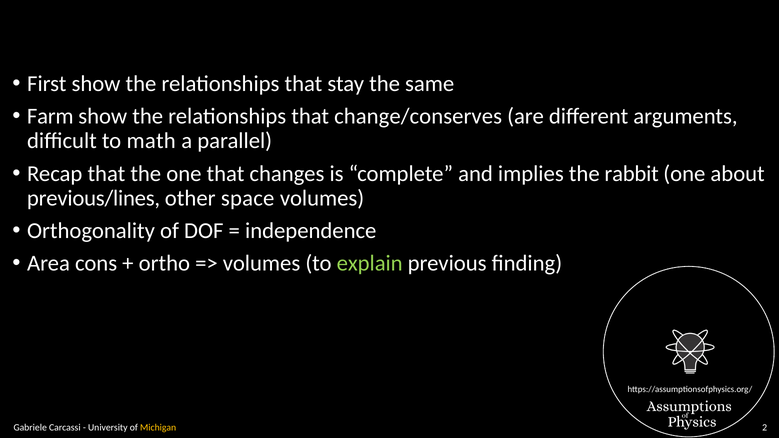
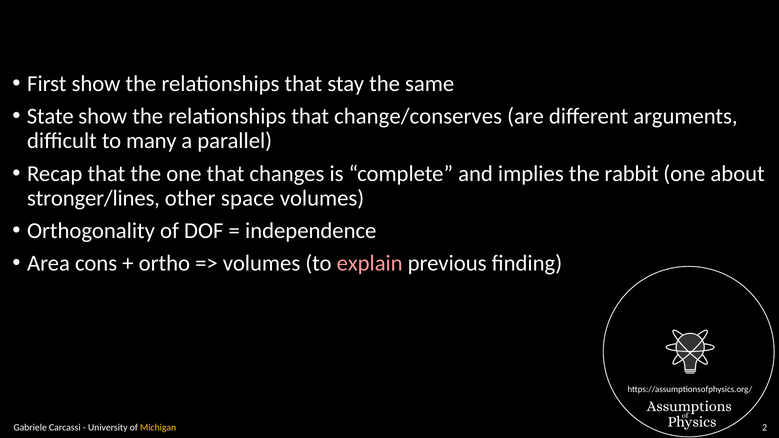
Farm: Farm -> State (50, 116)
math: math -> many (151, 141)
previous/lines: previous/lines -> stronger/lines (93, 198)
explain colour: light green -> pink (370, 263)
